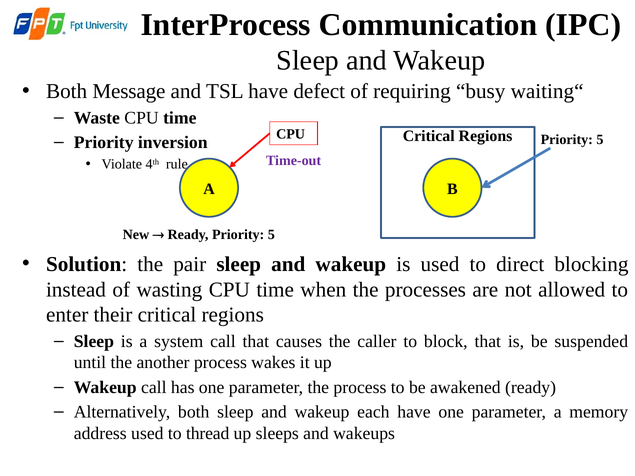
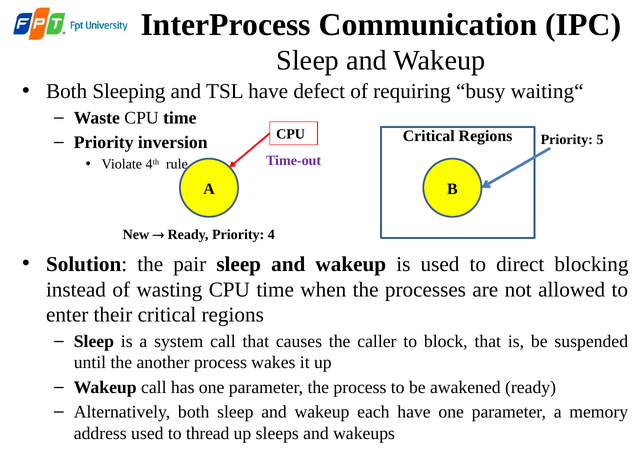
Message: Message -> Sleeping (129, 91)
Ready Priority 5: 5 -> 4 (271, 235)
